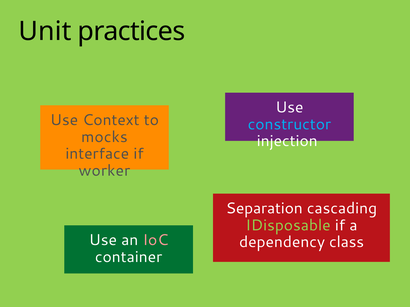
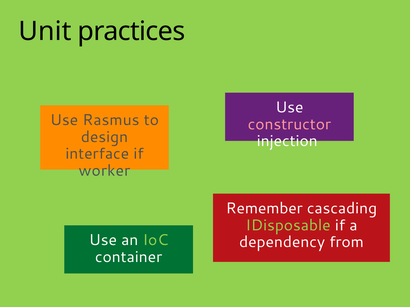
Context: Context -> Rasmus (111, 120)
constructor colour: light blue -> pink (289, 125)
mocks: mocks -> design (104, 137)
Separation: Separation -> Remember (264, 209)
IoC colour: pink -> light green (155, 240)
class: class -> from (347, 242)
